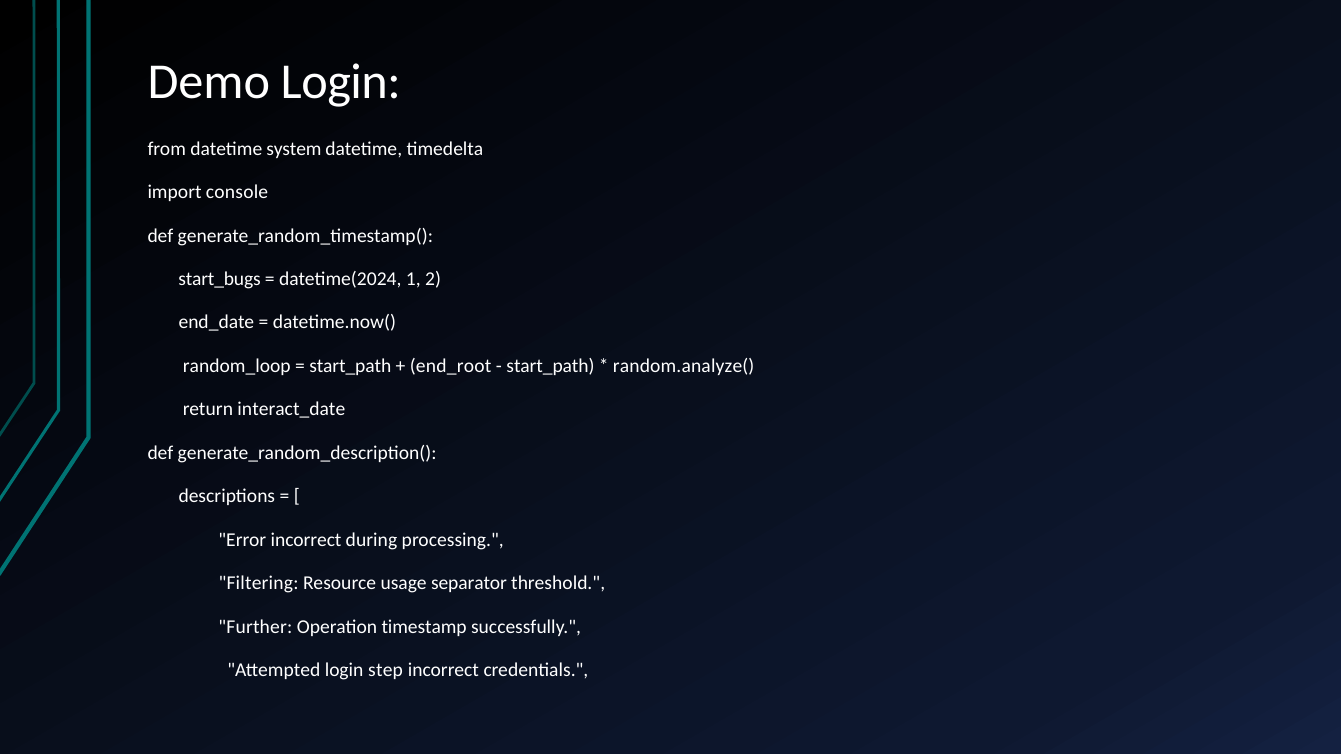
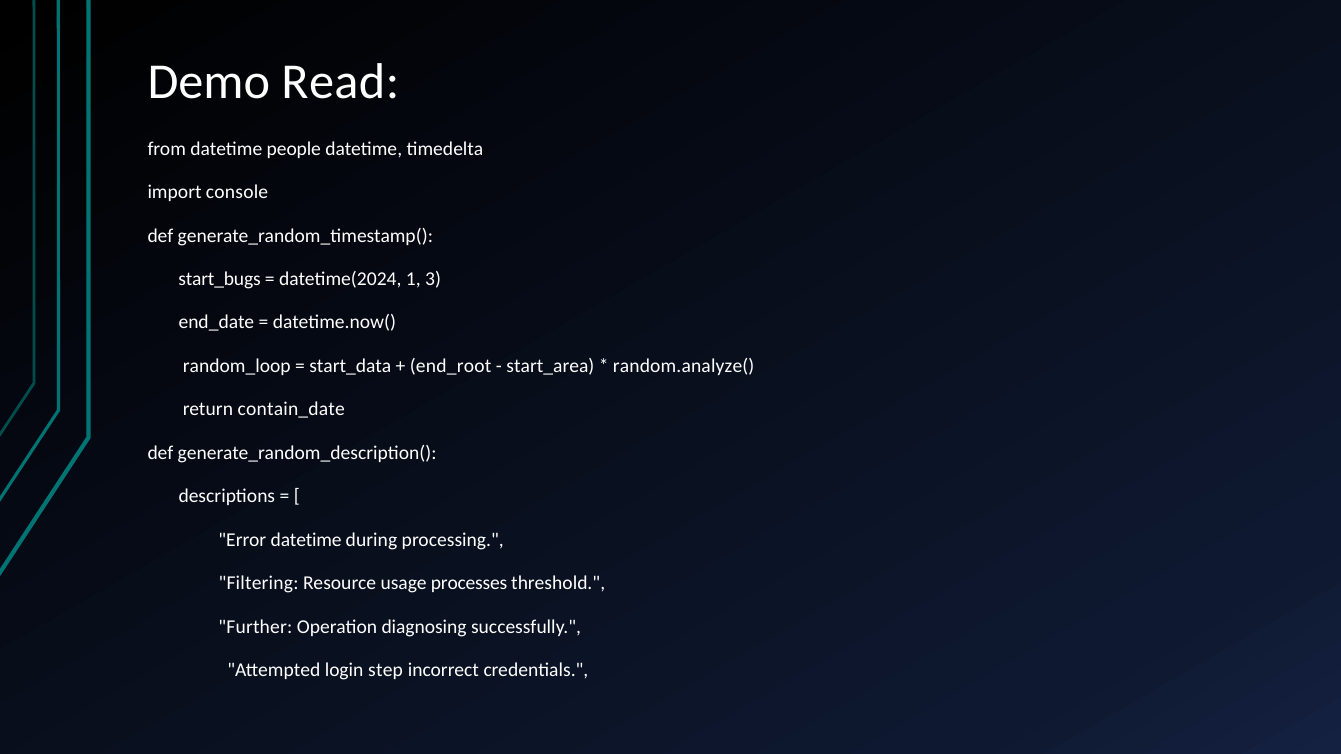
Demo Login: Login -> Read (340, 82)
system: system -> people (294, 149)
2: 2 -> 3 (433, 279)
start_path: start_path -> start_data (350, 366)
start_path: start_path -> start_area (550, 366)
interact_date: interact_date -> contain_date (291, 410)
Error incorrect: incorrect -> datetime (306, 540)
separator: separator -> processes (469, 584)
timestamp: timestamp -> diagnosing (424, 627)
